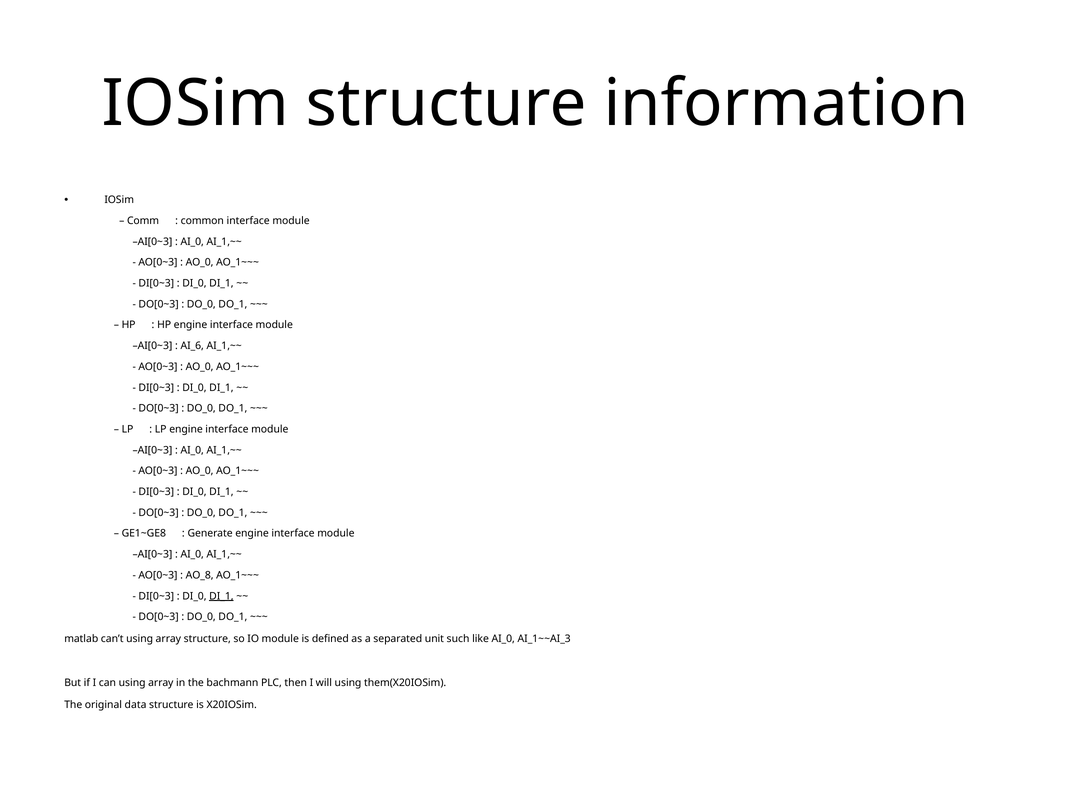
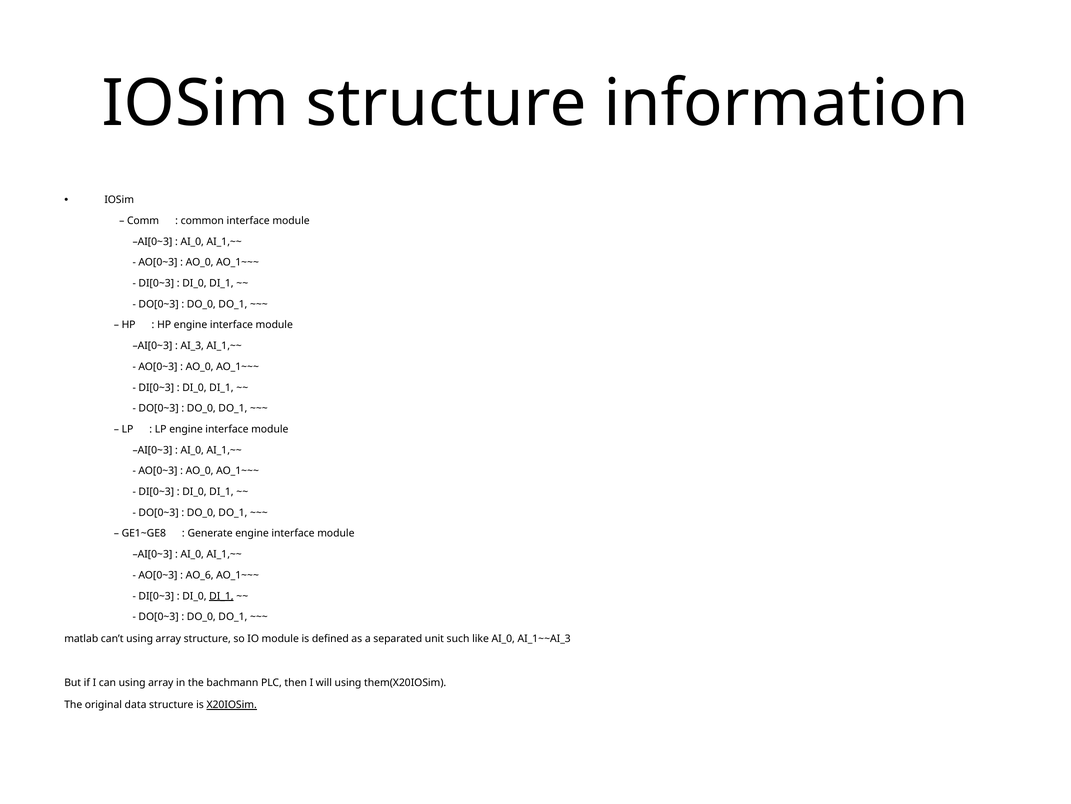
AI_6: AI_6 -> AI_3 (192, 346)
AO_8: AO_8 -> AO_6 (200, 575)
X20IOSim underline: none -> present (232, 704)
